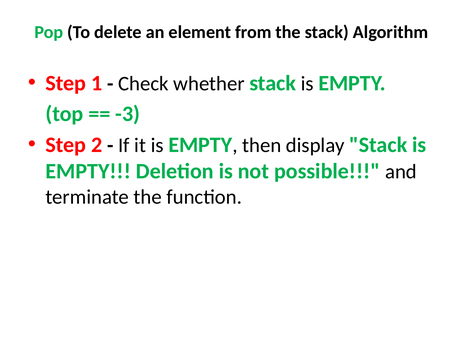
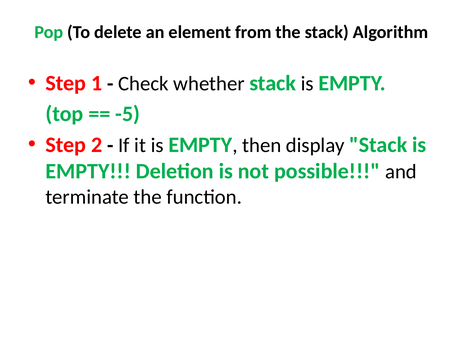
-3: -3 -> -5 (128, 114)
